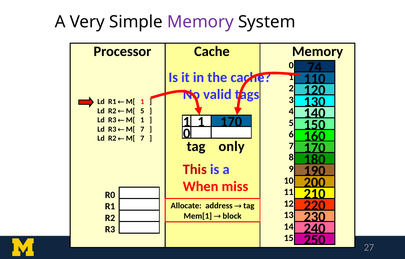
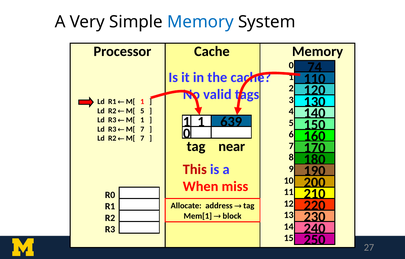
Memory colour: purple -> blue (200, 22)
1 170: 170 -> 639 (231, 122)
only: only -> near (232, 146)
